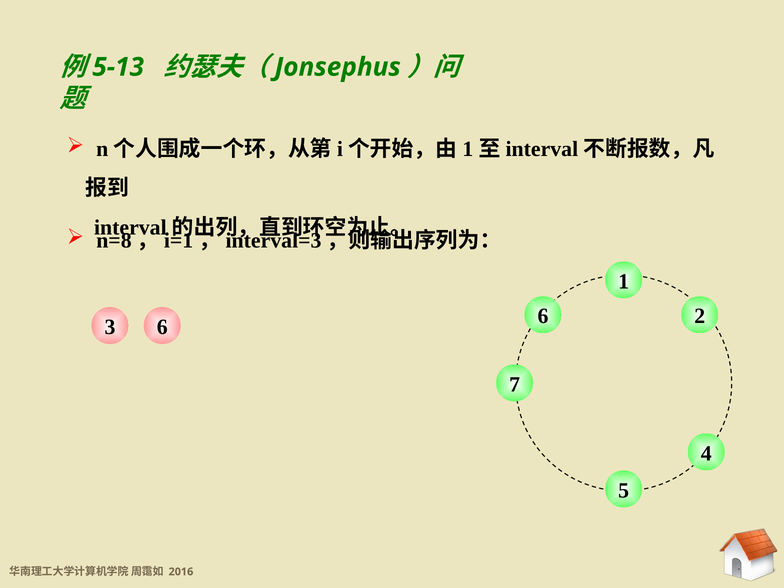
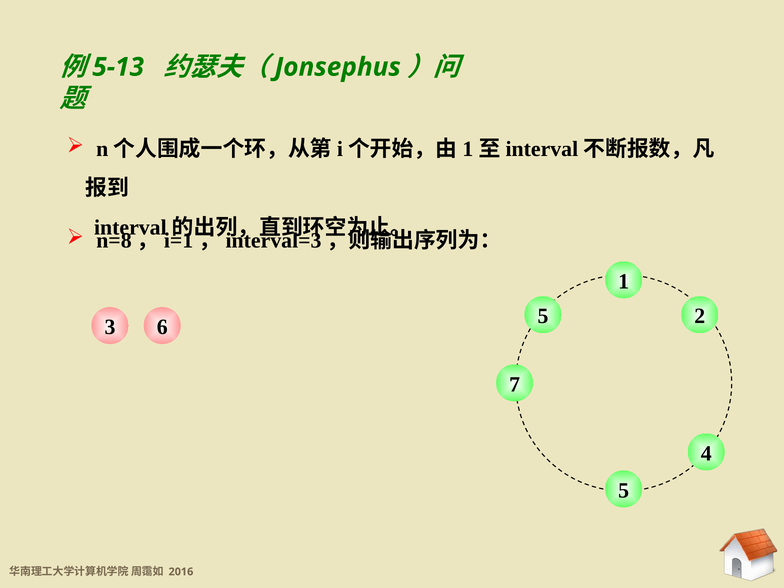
6 6: 6 -> 5 (543, 316)
